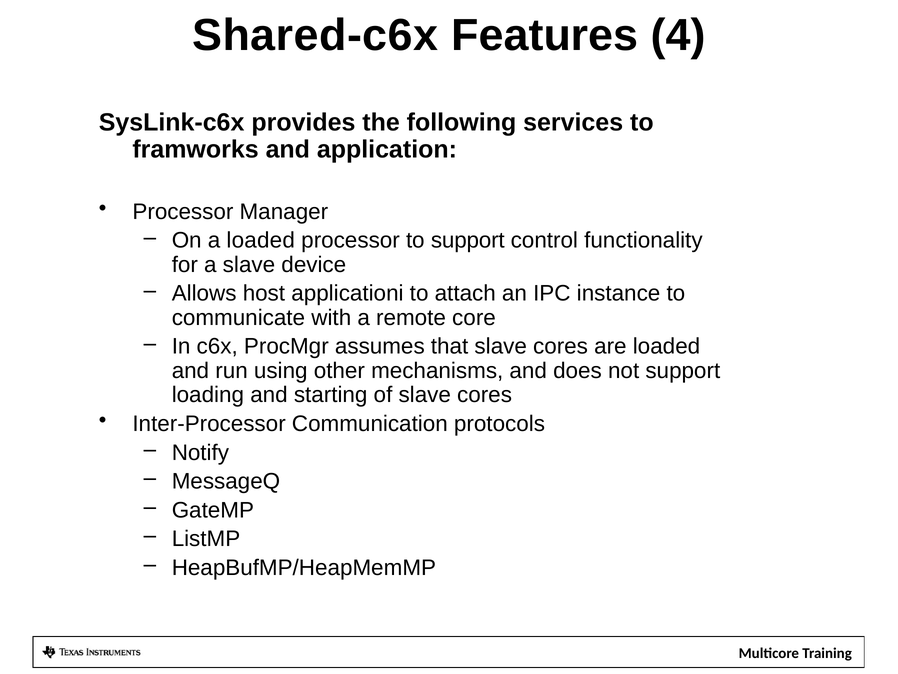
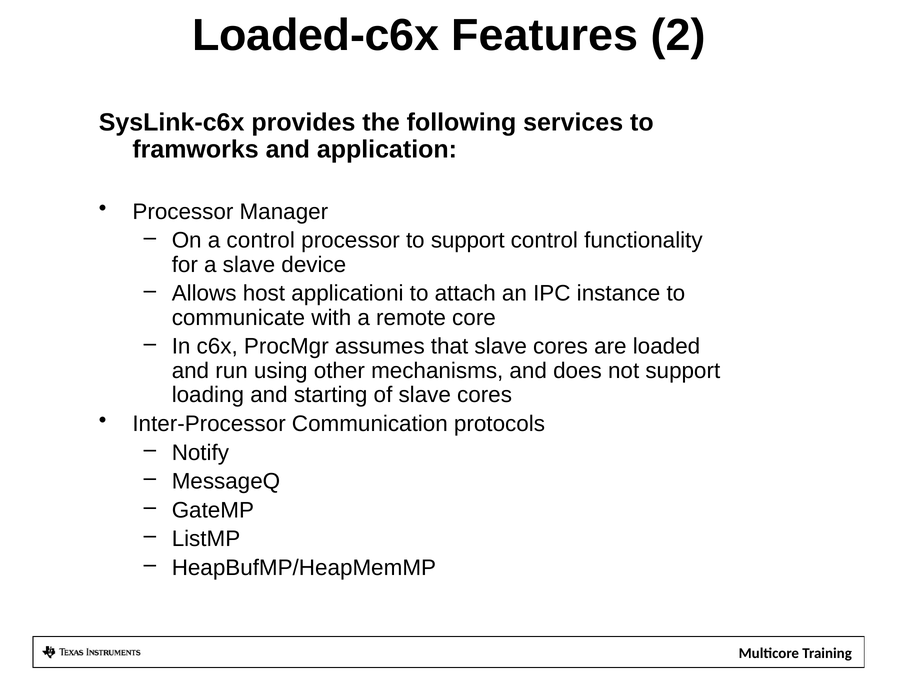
Shared-c6x: Shared-c6x -> Loaded-c6x (316, 35)
4: 4 -> 2 (678, 35)
a loaded: loaded -> control (261, 240)
